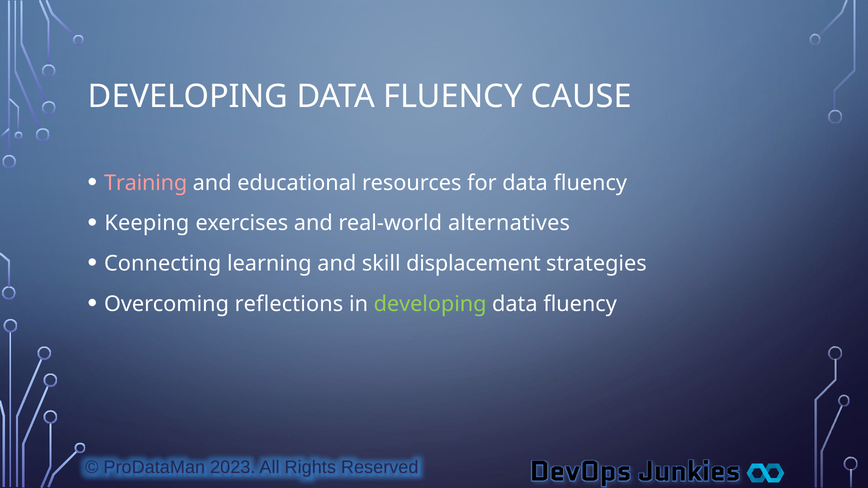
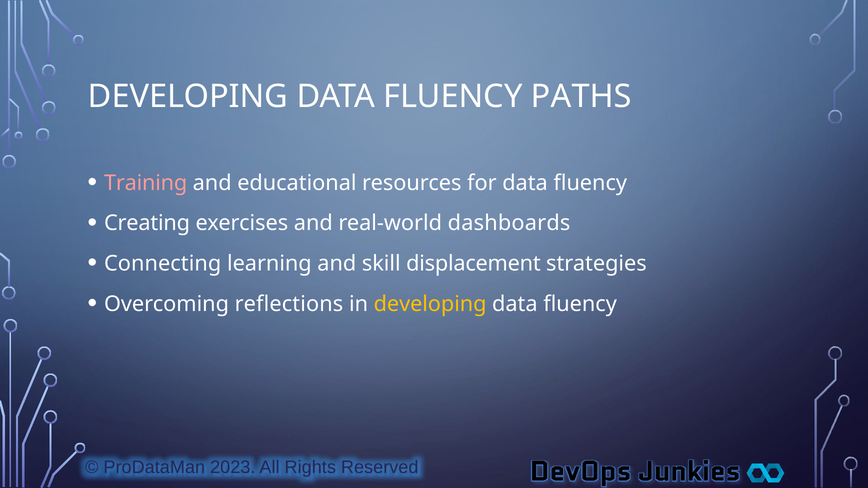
CAUSE: CAUSE -> PATHS (581, 96)
Keeping: Keeping -> Creating (147, 223)
alternatives: alternatives -> dashboards (509, 223)
developing colour: light green -> yellow (430, 304)
